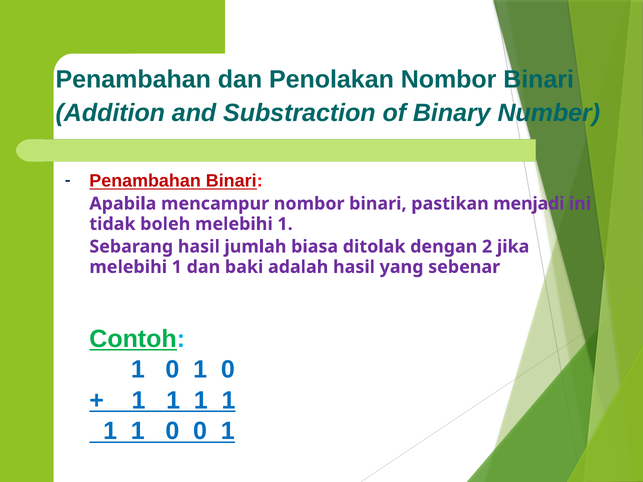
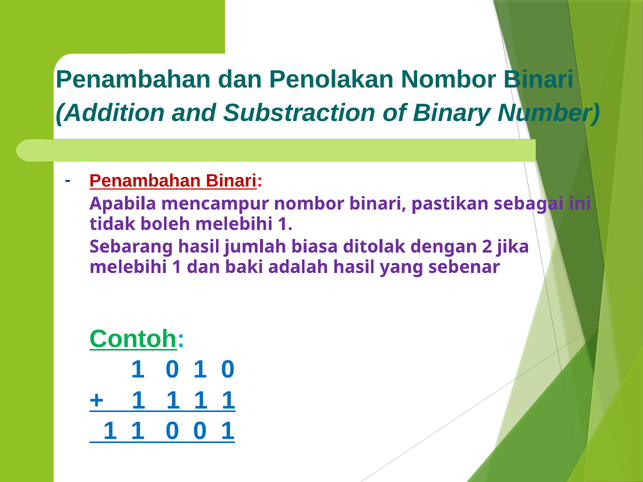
menjadi: menjadi -> sebagai (529, 204)
